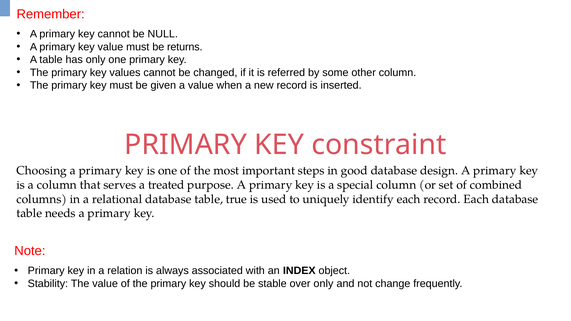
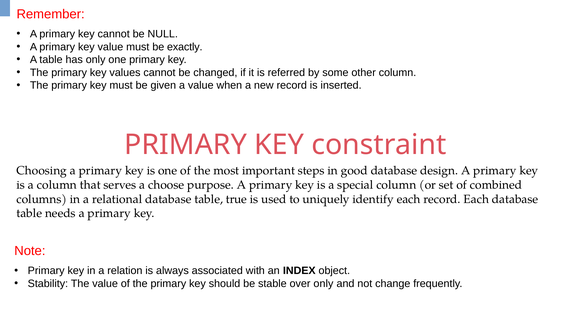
returns: returns -> exactly (185, 47)
treated: treated -> choose (166, 185)
